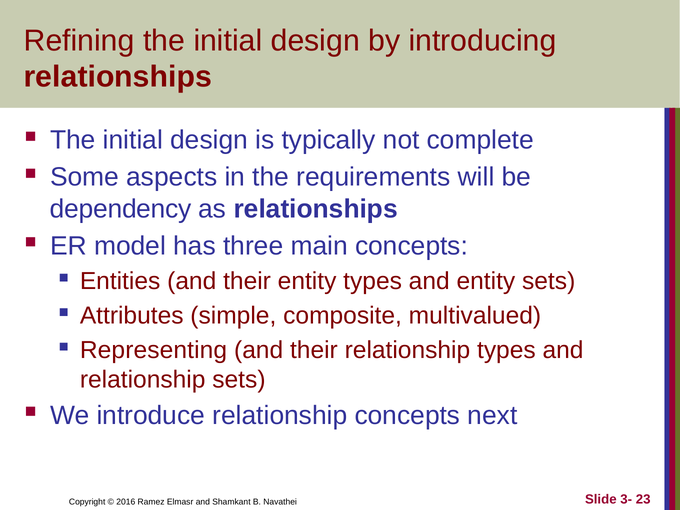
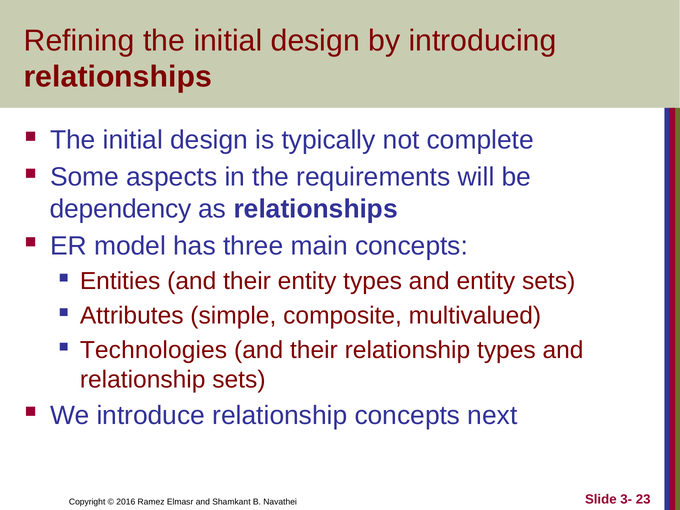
Representing: Representing -> Technologies (154, 350)
